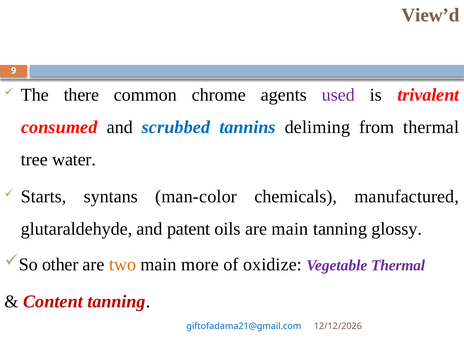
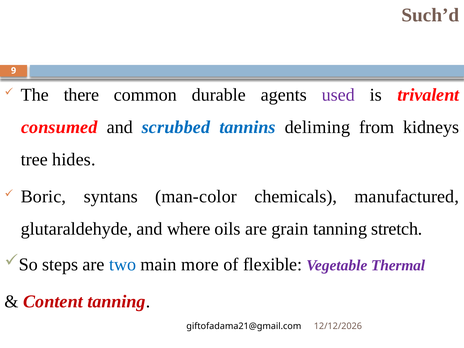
View’d: View’d -> Such’d (430, 15)
chrome: chrome -> durable (219, 95)
from thermal: thermal -> kidneys (431, 127)
water: water -> hides (74, 160)
Starts: Starts -> Boric (43, 196)
patent: patent -> where (189, 229)
are main: main -> grain (290, 229)
glossy: glossy -> stretch (397, 229)
other: other -> steps (60, 264)
two colour: orange -> blue (123, 264)
oxidize: oxidize -> flexible (273, 264)
giftofadama21@gmail.com colour: blue -> black (244, 326)
